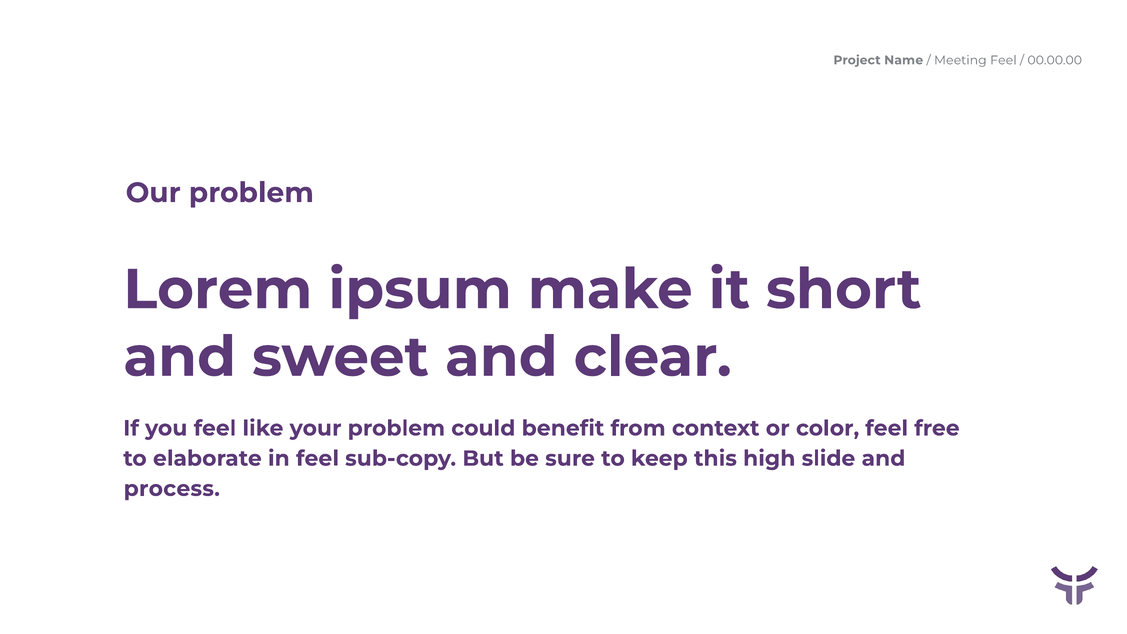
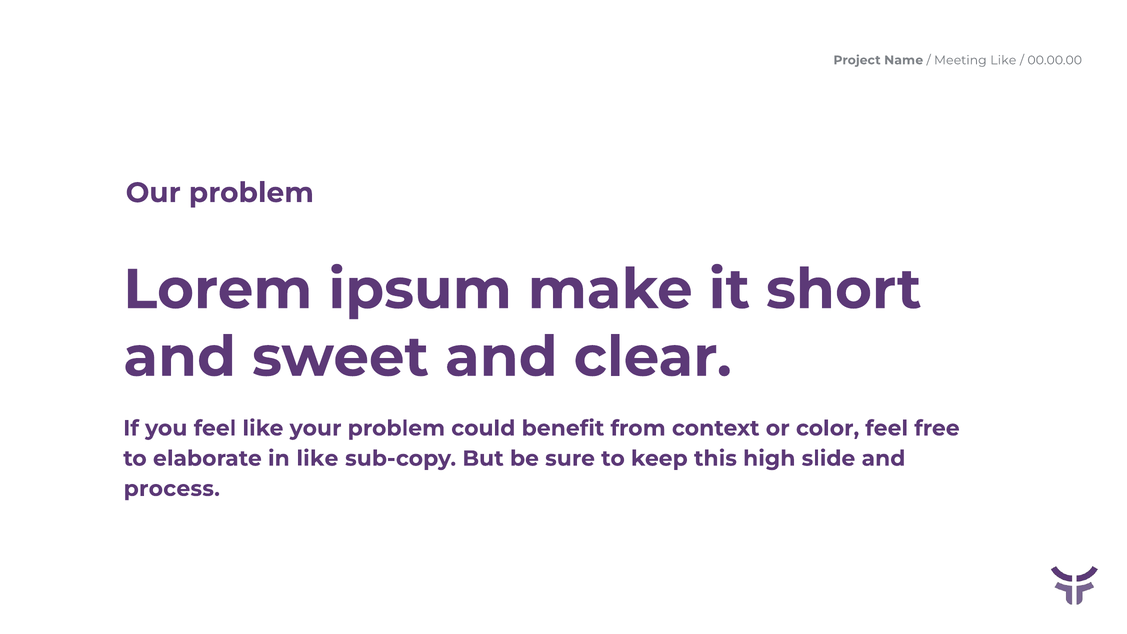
Meeting Feel: Feel -> Like (1003, 60)
in feel: feel -> like (317, 458)
